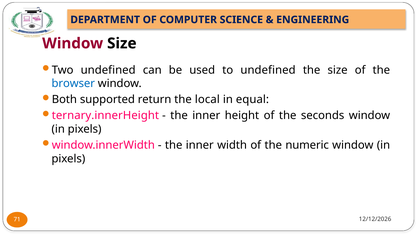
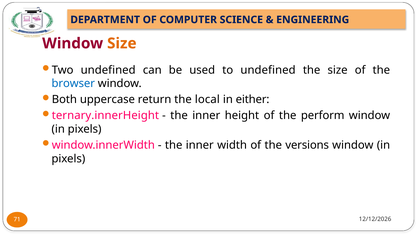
Size colour: black -> orange (122, 43)
supported: supported -> uppercase (107, 100)
equal: equal -> either (253, 100)
seconds: seconds -> perform (323, 116)
numeric: numeric -> versions (307, 145)
